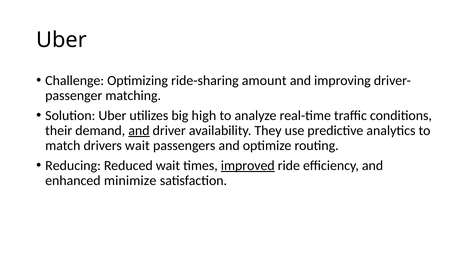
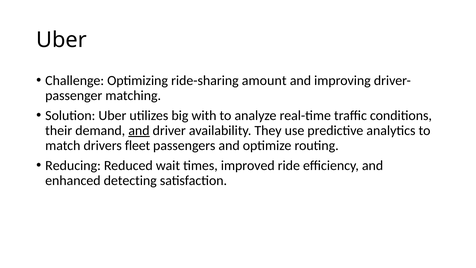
high: high -> with (204, 115)
drivers wait: wait -> fleet (138, 145)
improved underline: present -> none (248, 165)
minimize: minimize -> detecting (130, 180)
